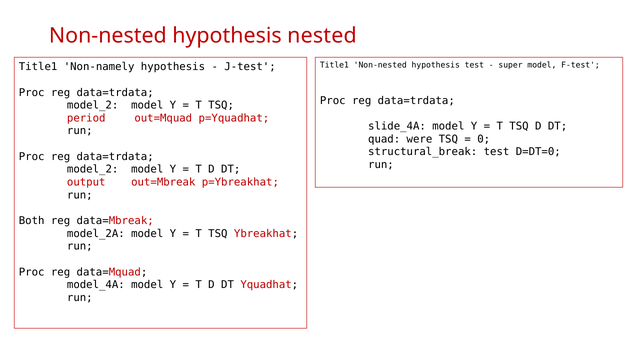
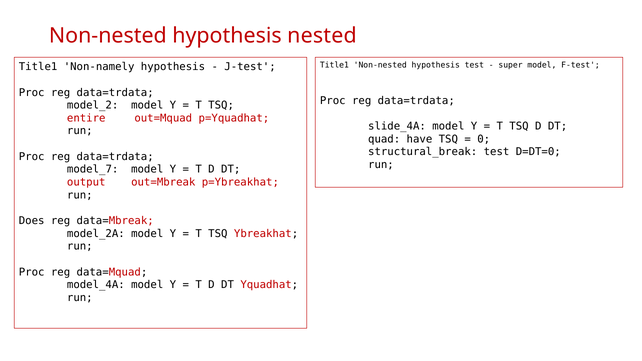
period: period -> entire (86, 118)
were: were -> have (419, 139)
model_2: model_2 -> model_7 (93, 170)
Both: Both -> Does (32, 221)
